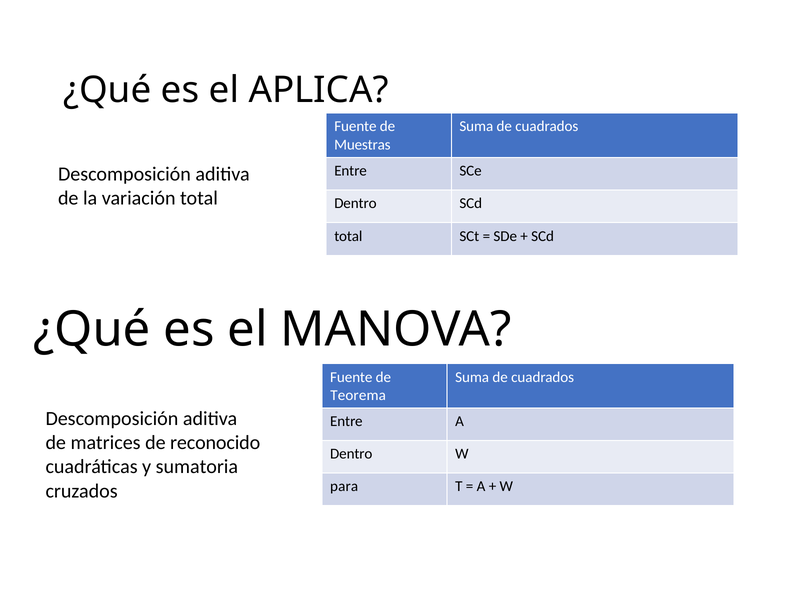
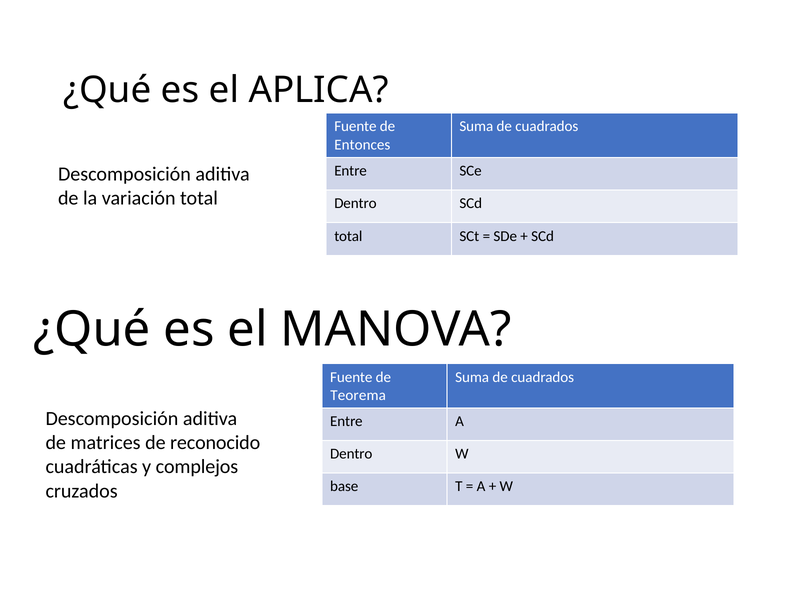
Muestras: Muestras -> Entonces (362, 145)
sumatoria: sumatoria -> complejos (197, 467)
para: para -> base (344, 487)
